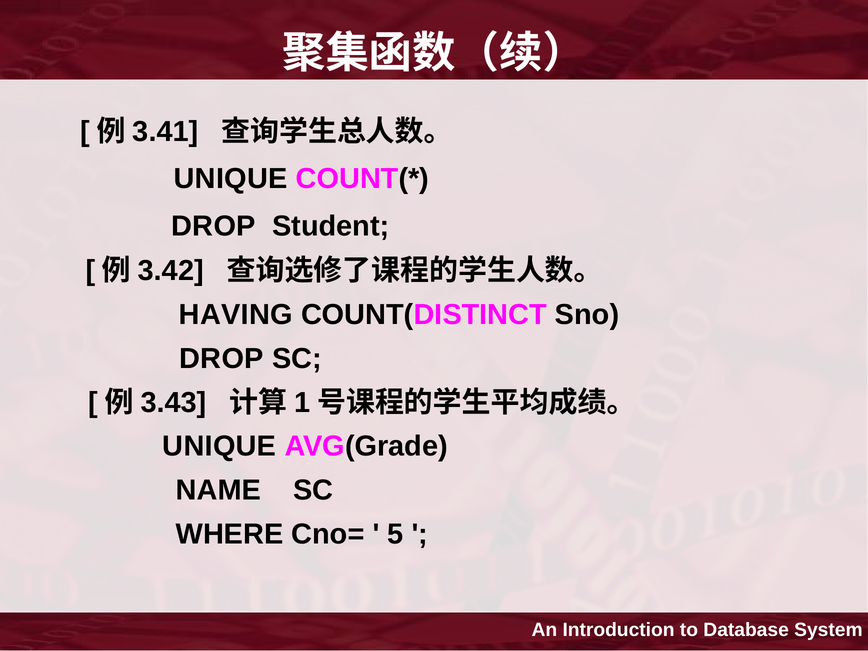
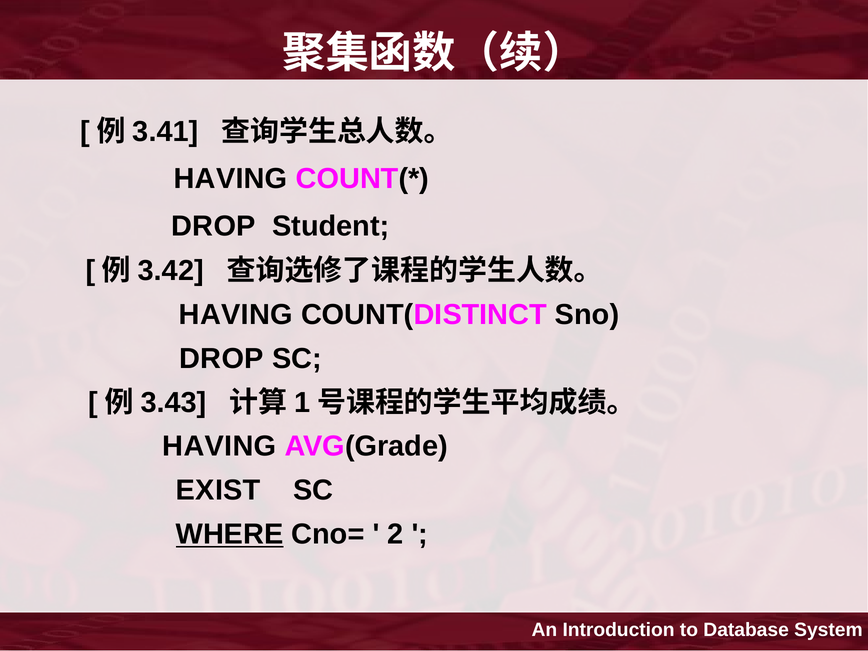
UNIQUE: UNIQUE -> HAVING (231, 179)
UNIQUE: UNIQUE -> HAVING (219, 446)
NAME: NAME -> EXIST (218, 490)
WHERE underline: none -> present (230, 534)
5: 5 -> 2 (396, 534)
